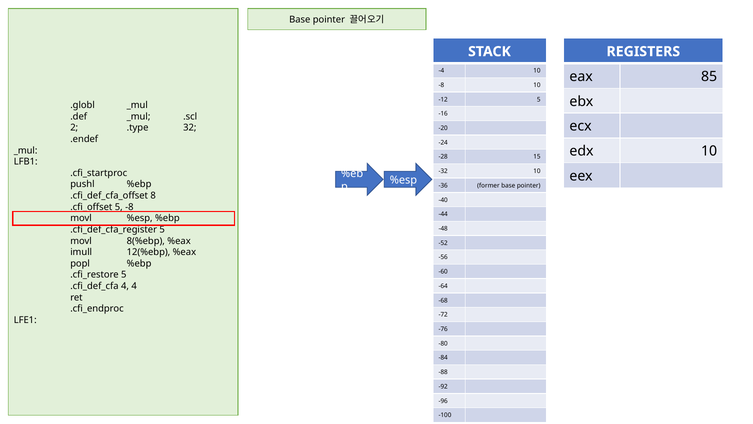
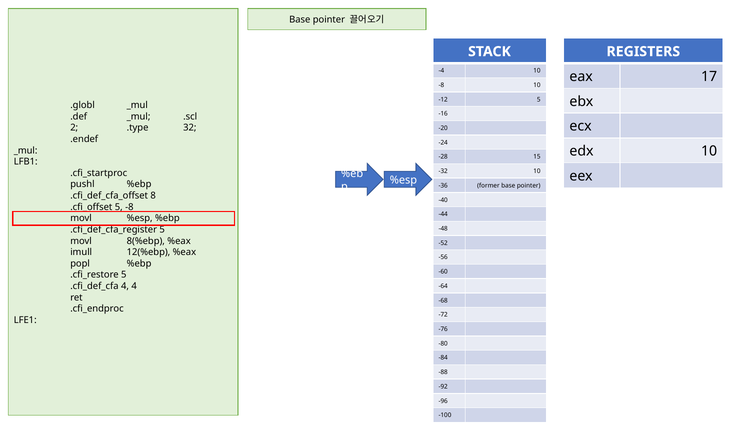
85: 85 -> 17 (709, 76)
